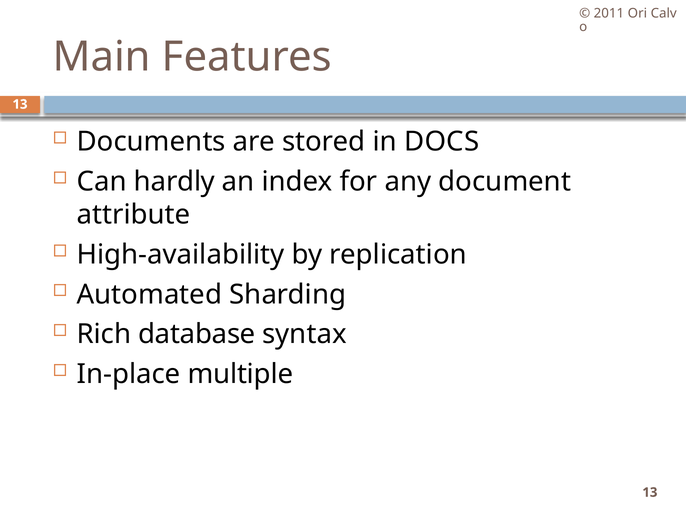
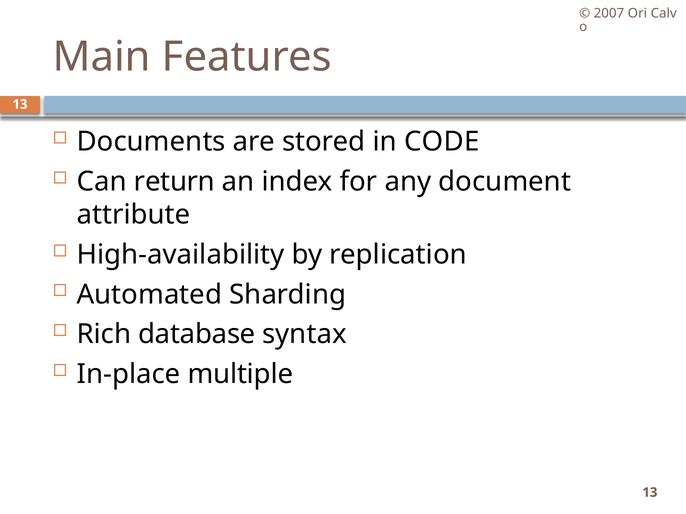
2011: 2011 -> 2007 (609, 14)
DOCS: DOCS -> CODE (442, 142)
hardly: hardly -> return (174, 182)
